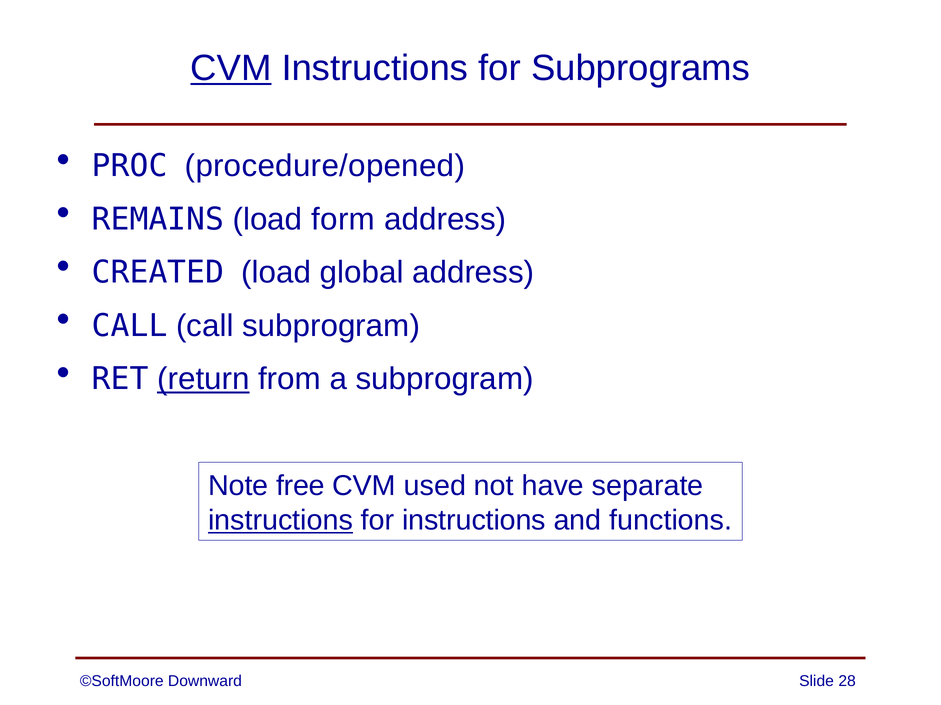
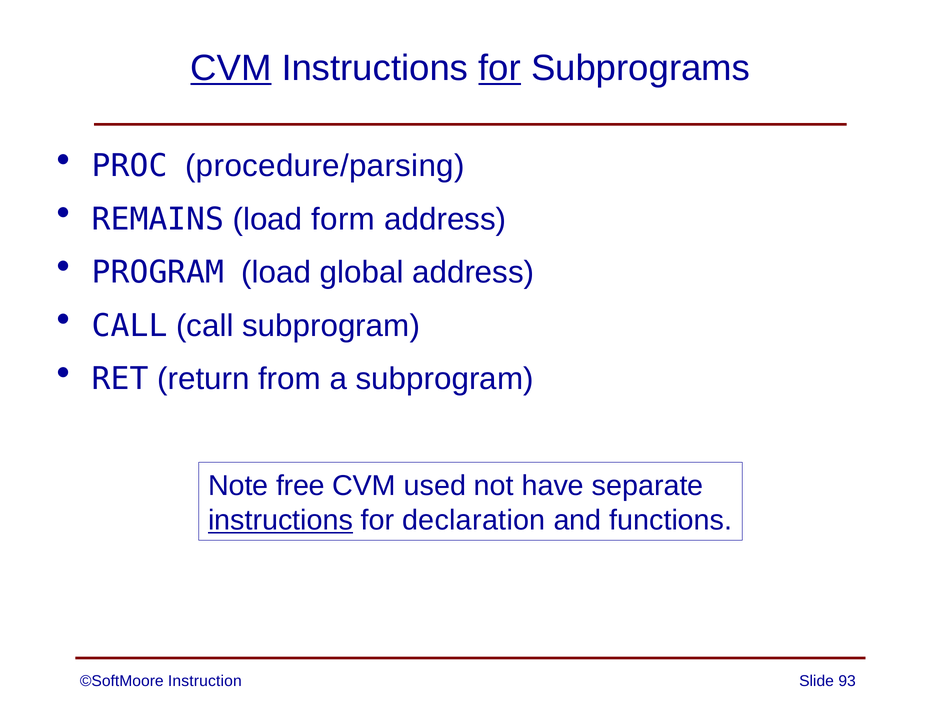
for underline: none -> present (500, 68)
procedure/opened: procedure/opened -> procedure/parsing (325, 166)
CREATED: CREATED -> PROGRAM (158, 273)
return underline: present -> none (203, 379)
for instructions: instructions -> declaration (474, 521)
Downward: Downward -> Instruction (205, 682)
28: 28 -> 93 (847, 682)
